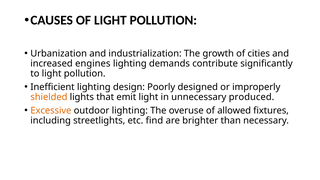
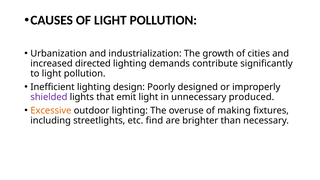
engines: engines -> directed (93, 64)
shielded colour: orange -> purple (49, 97)
allowed: allowed -> making (234, 110)
